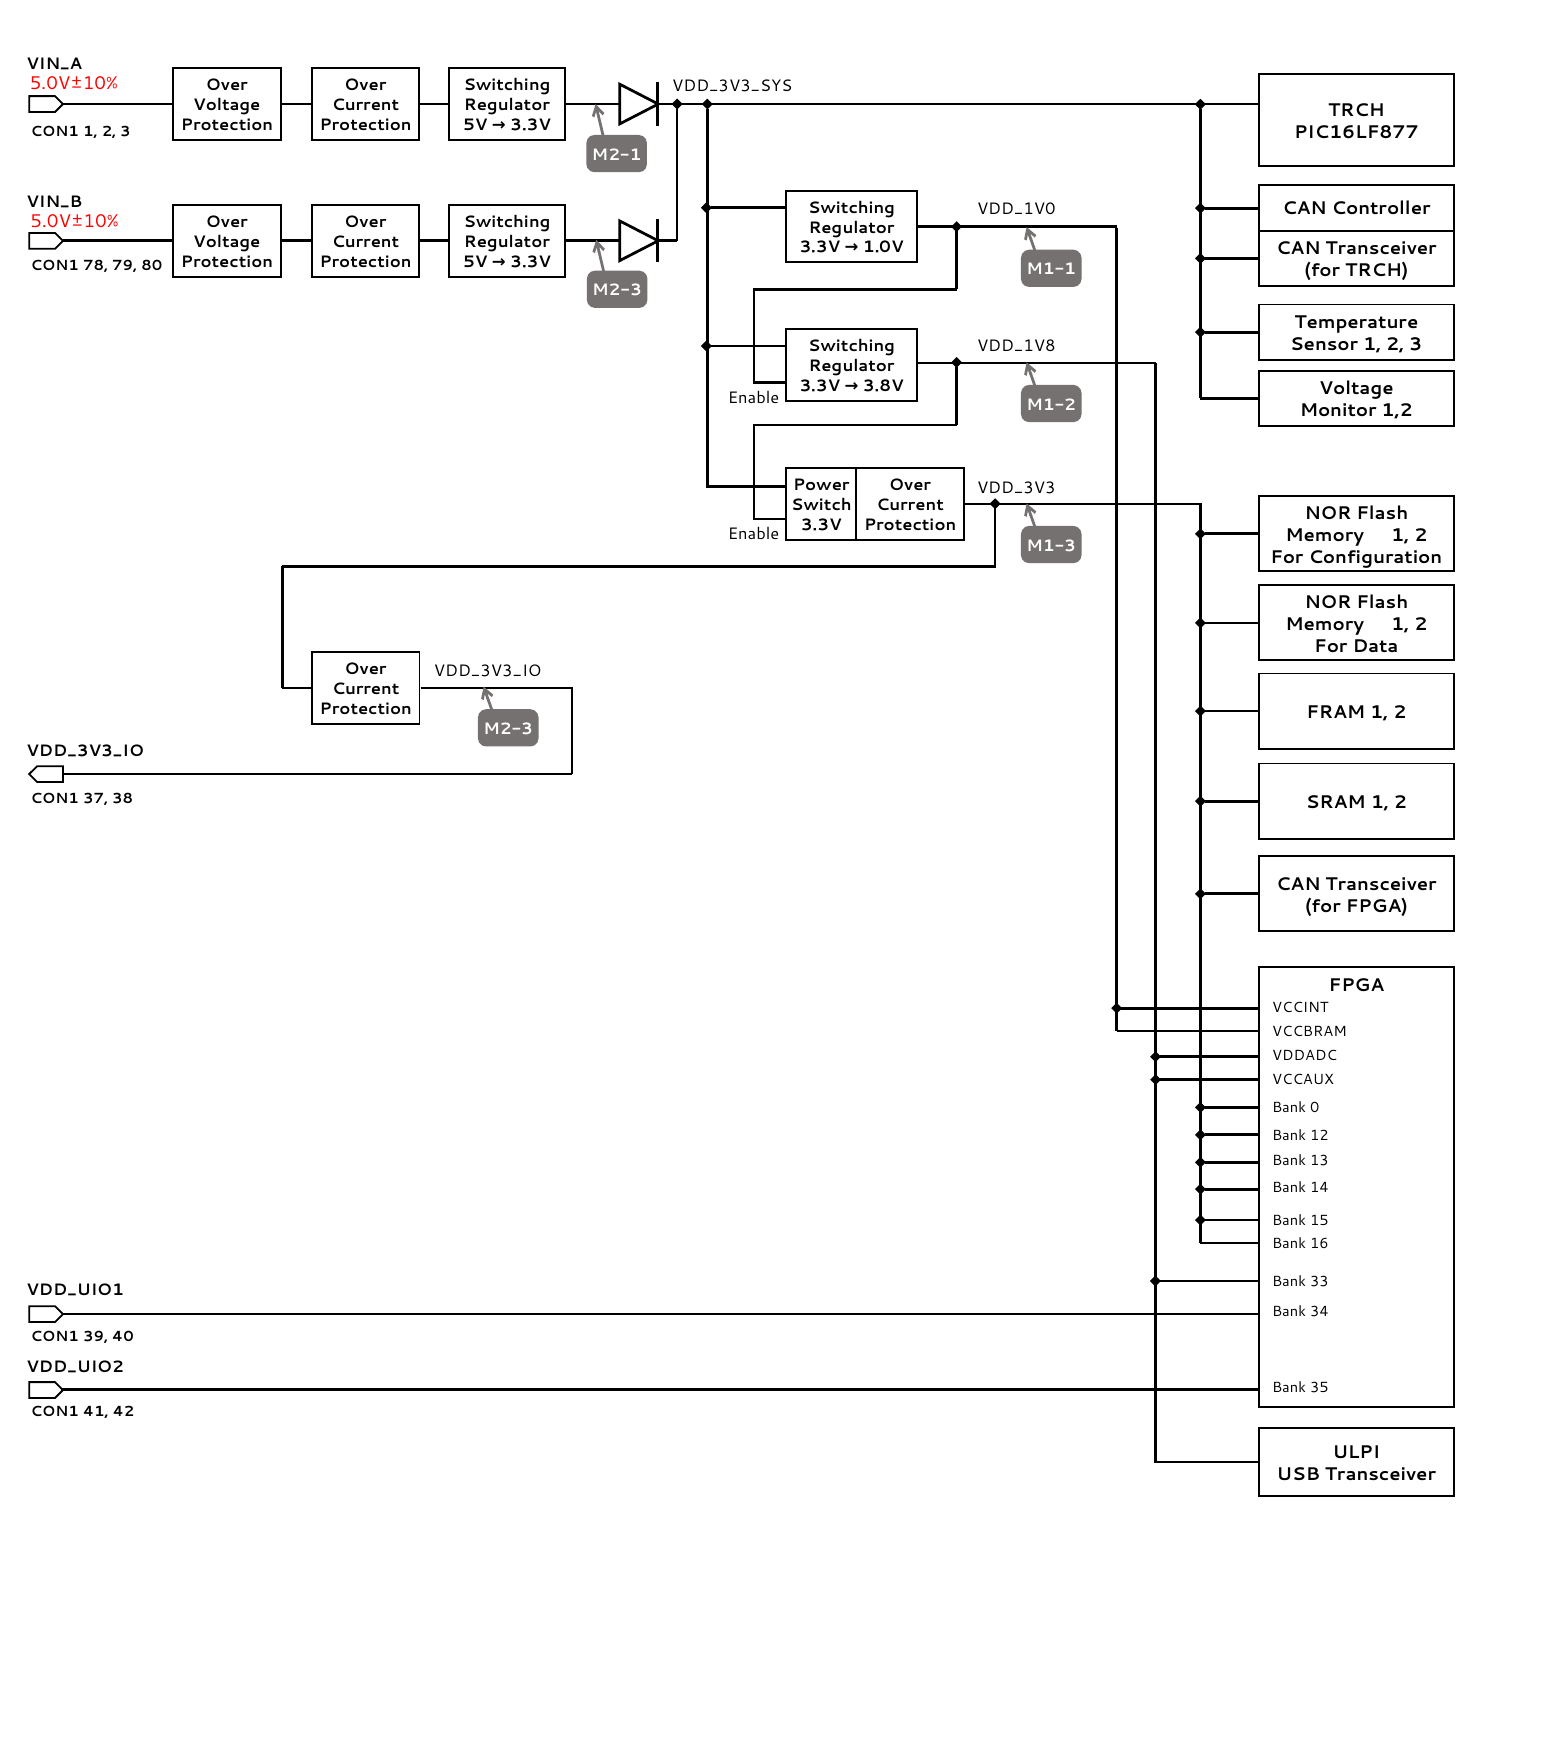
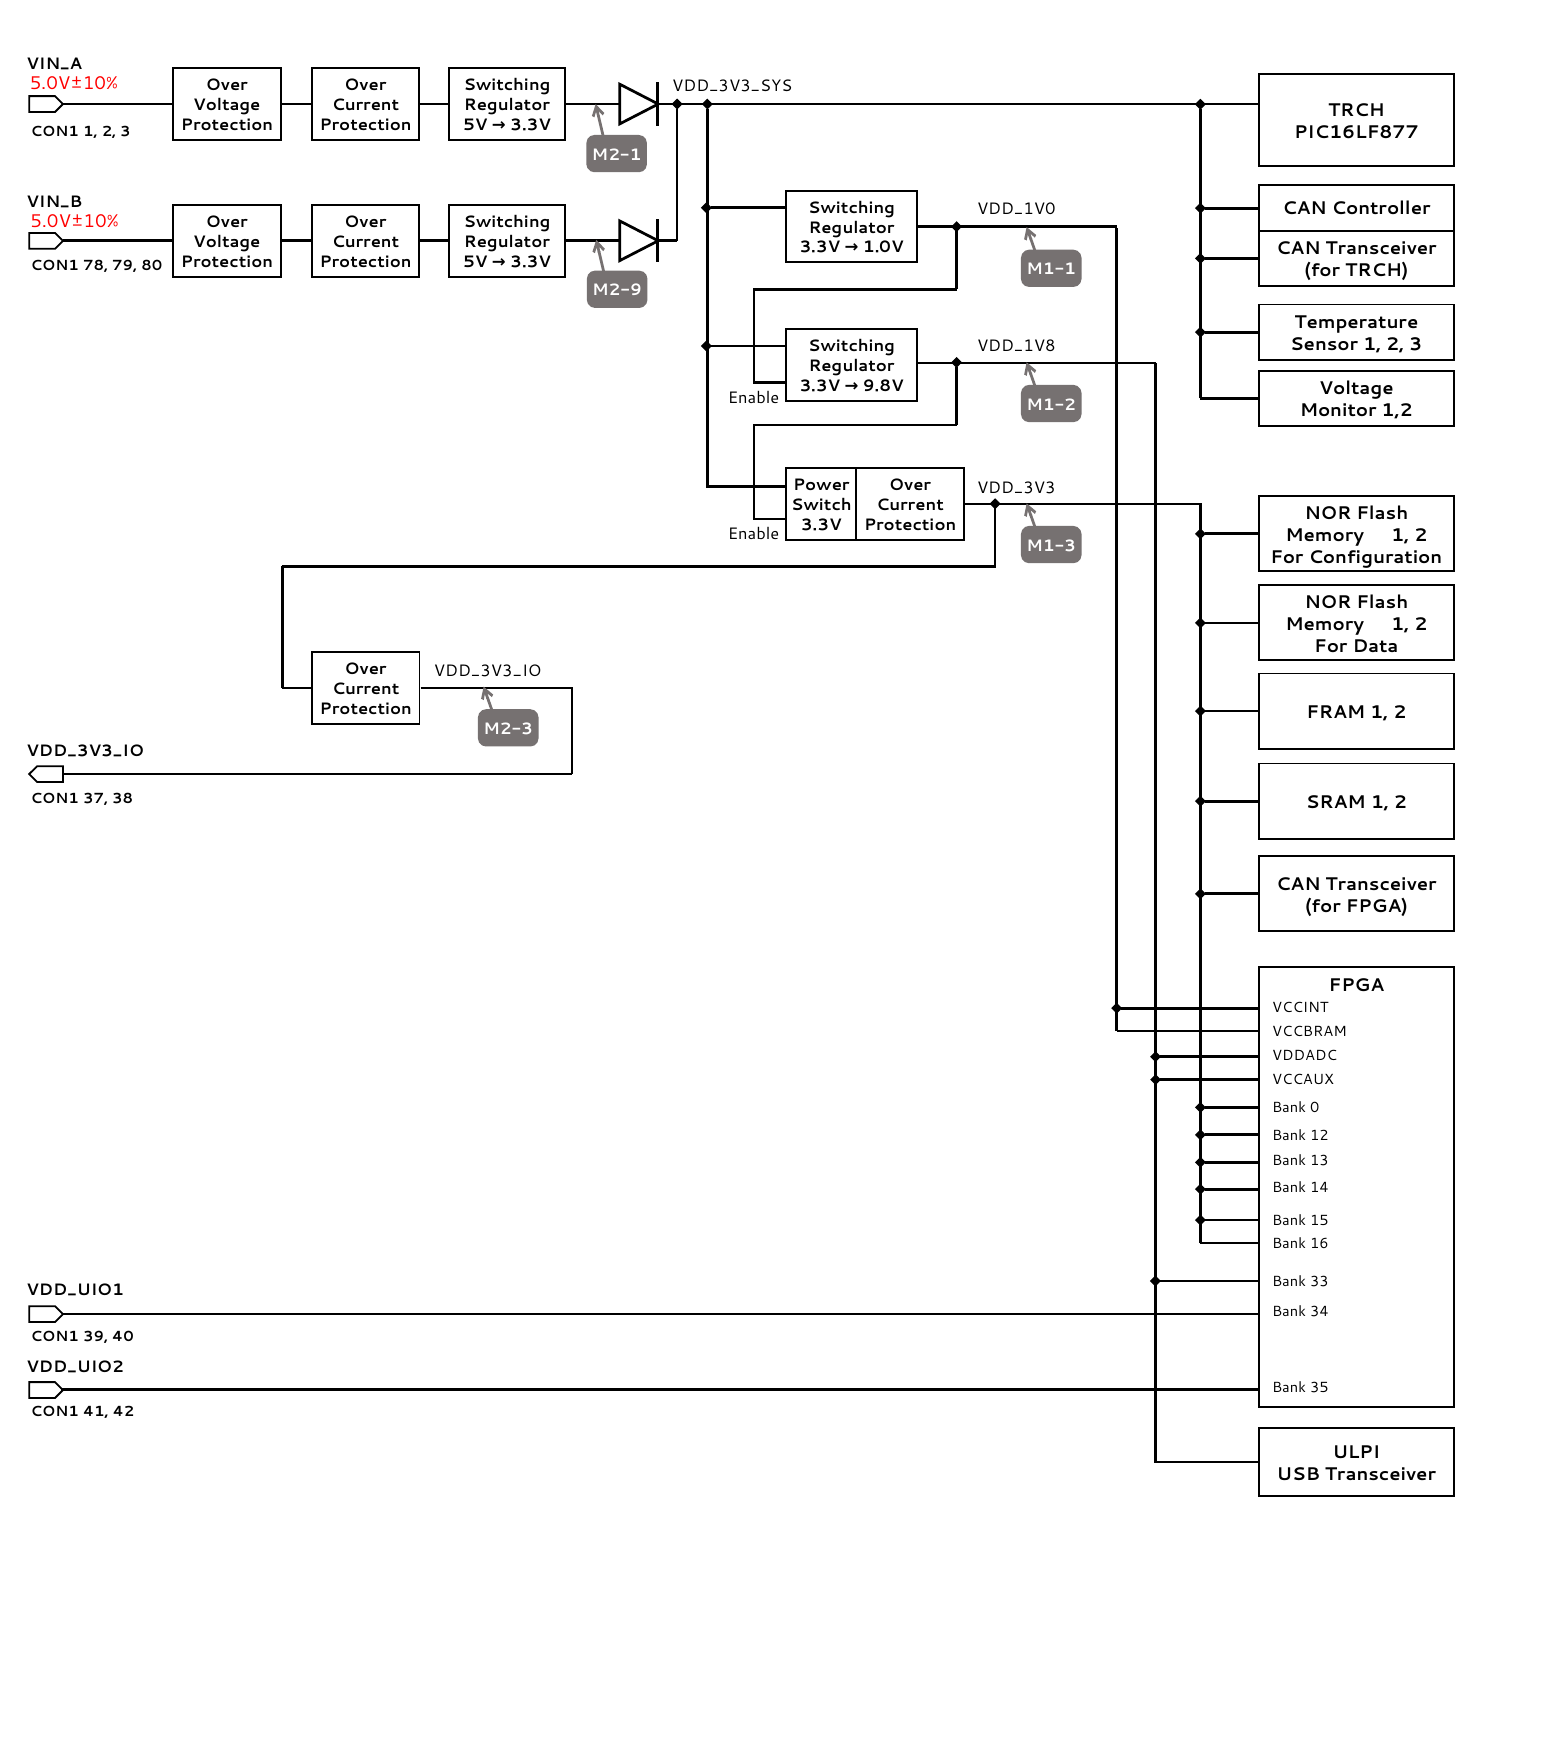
M2-3: M2-3 -> M2-9 (617, 290)
3.8V: 3.8V -> 9.8V (883, 386)
